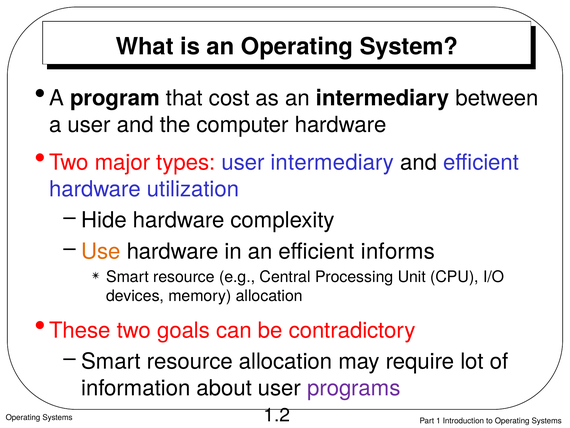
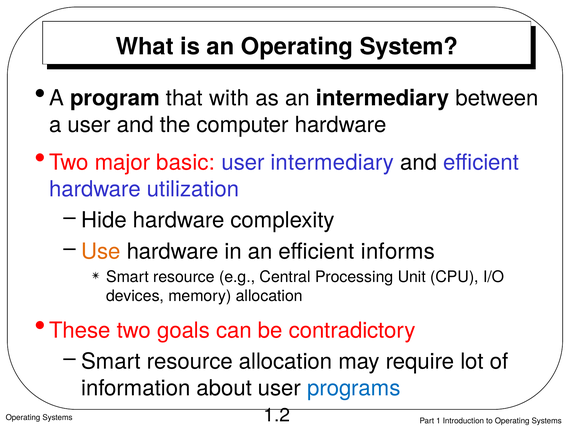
cost: cost -> with (229, 98)
types: types -> basic (186, 162)
programs colour: purple -> blue (354, 388)
